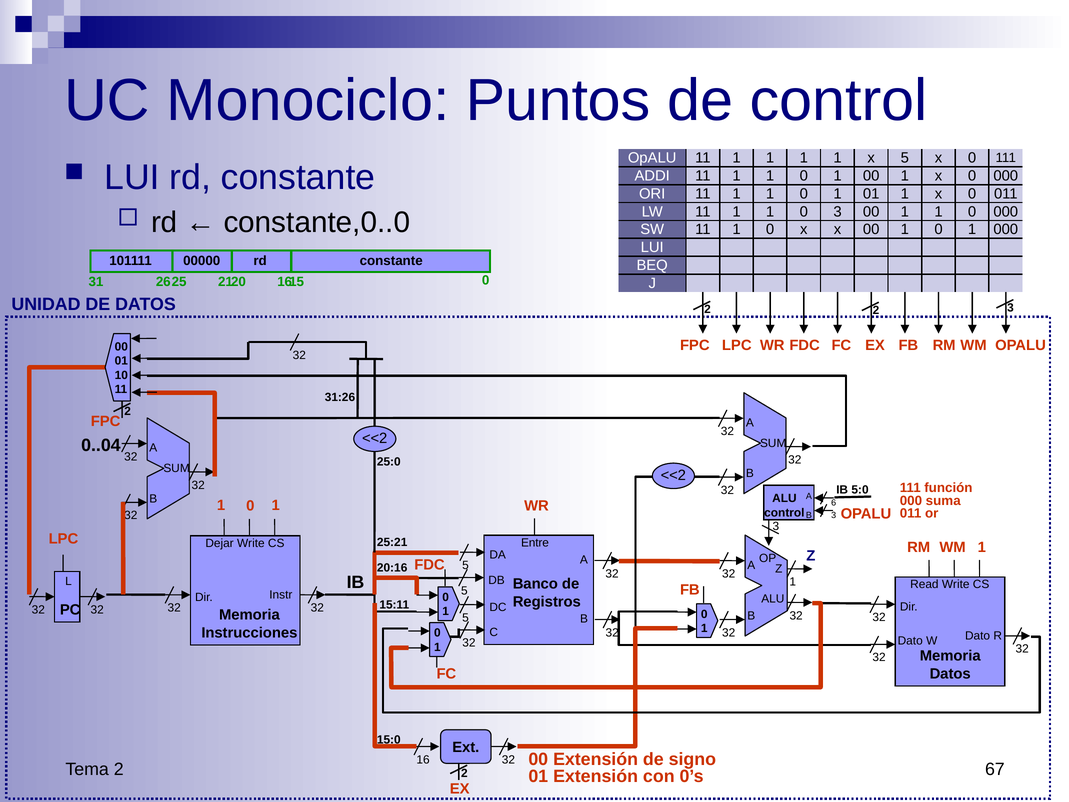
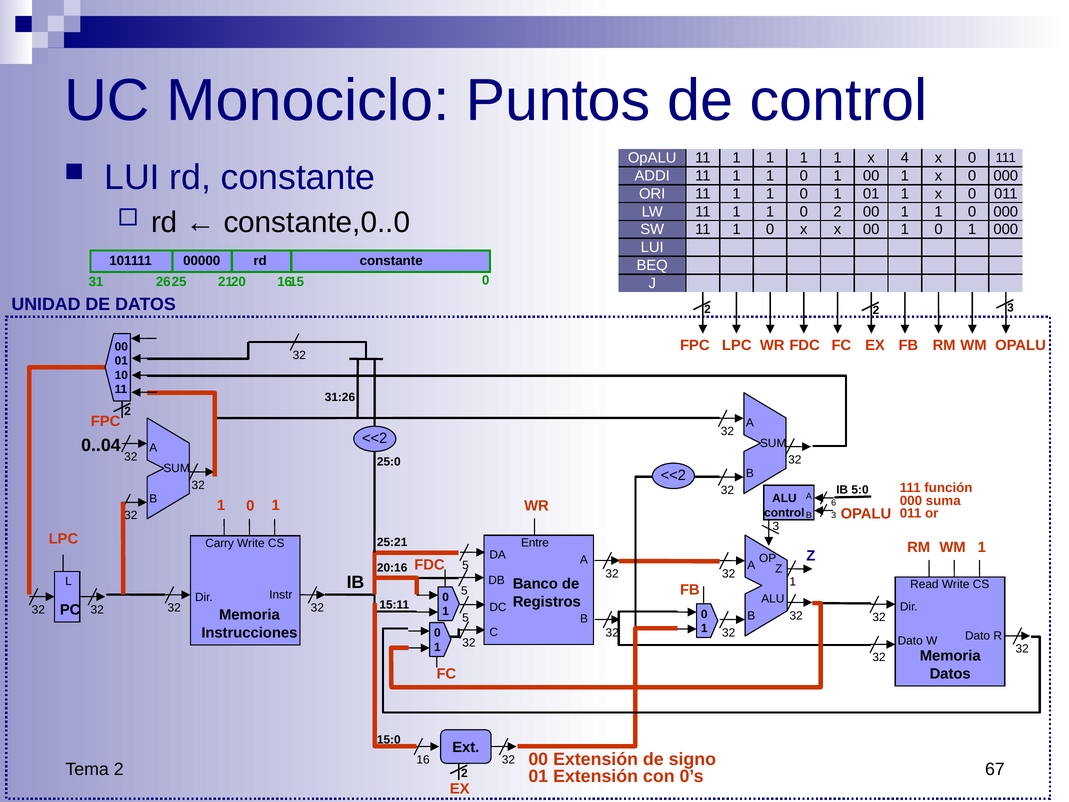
x 5: 5 -> 4 (905, 158)
0 3: 3 -> 2 (838, 212)
Dejar: Dejar -> Carry (220, 543)
